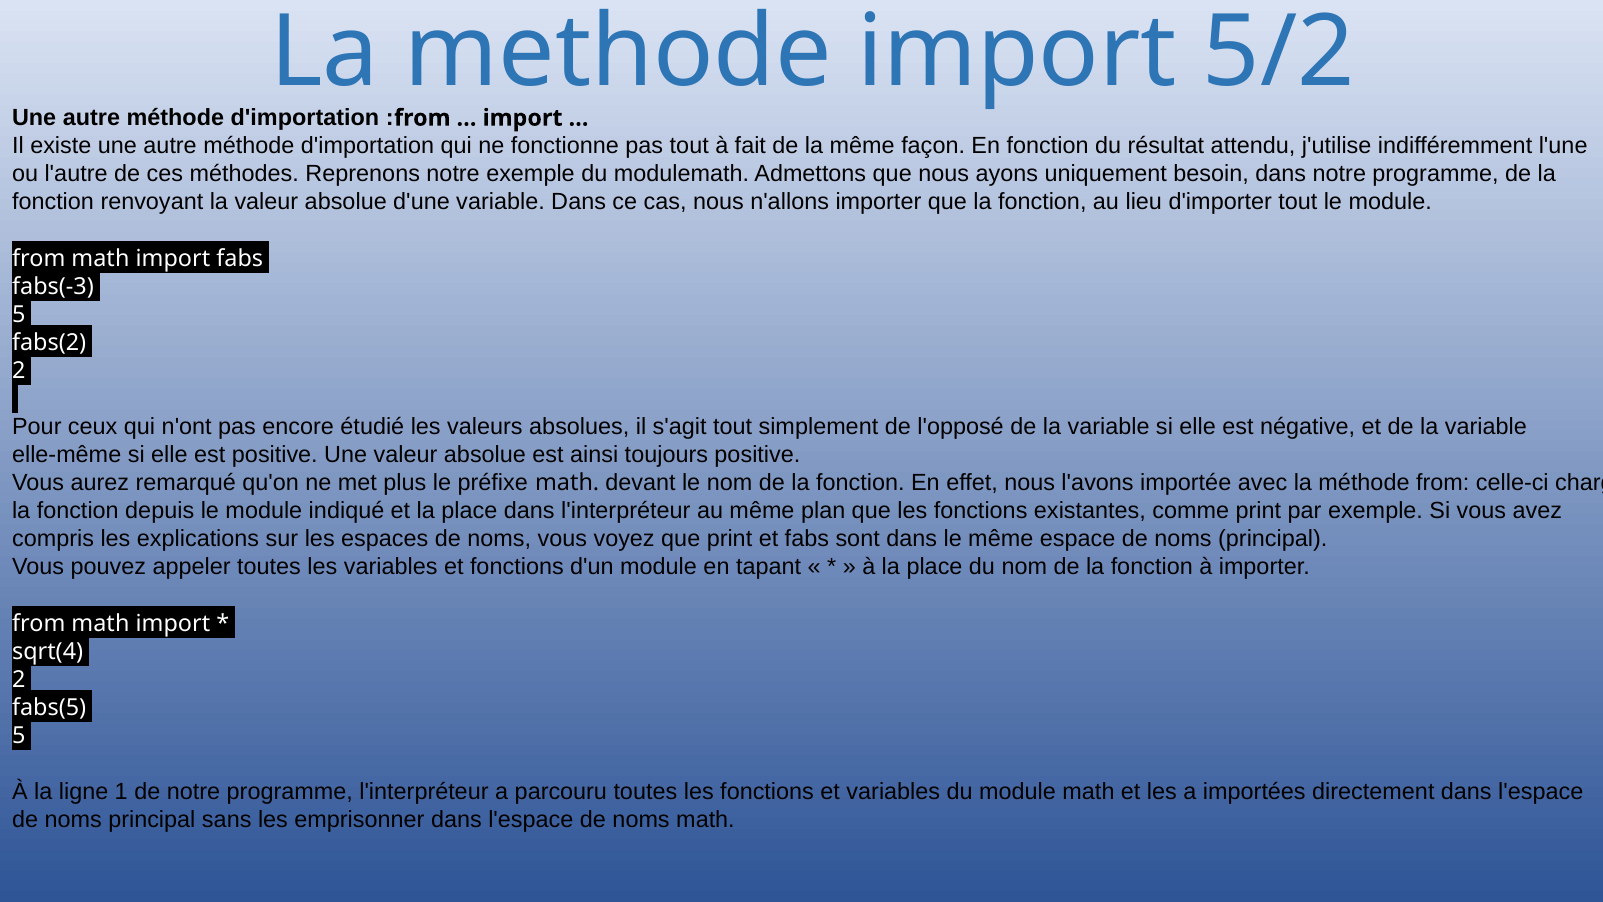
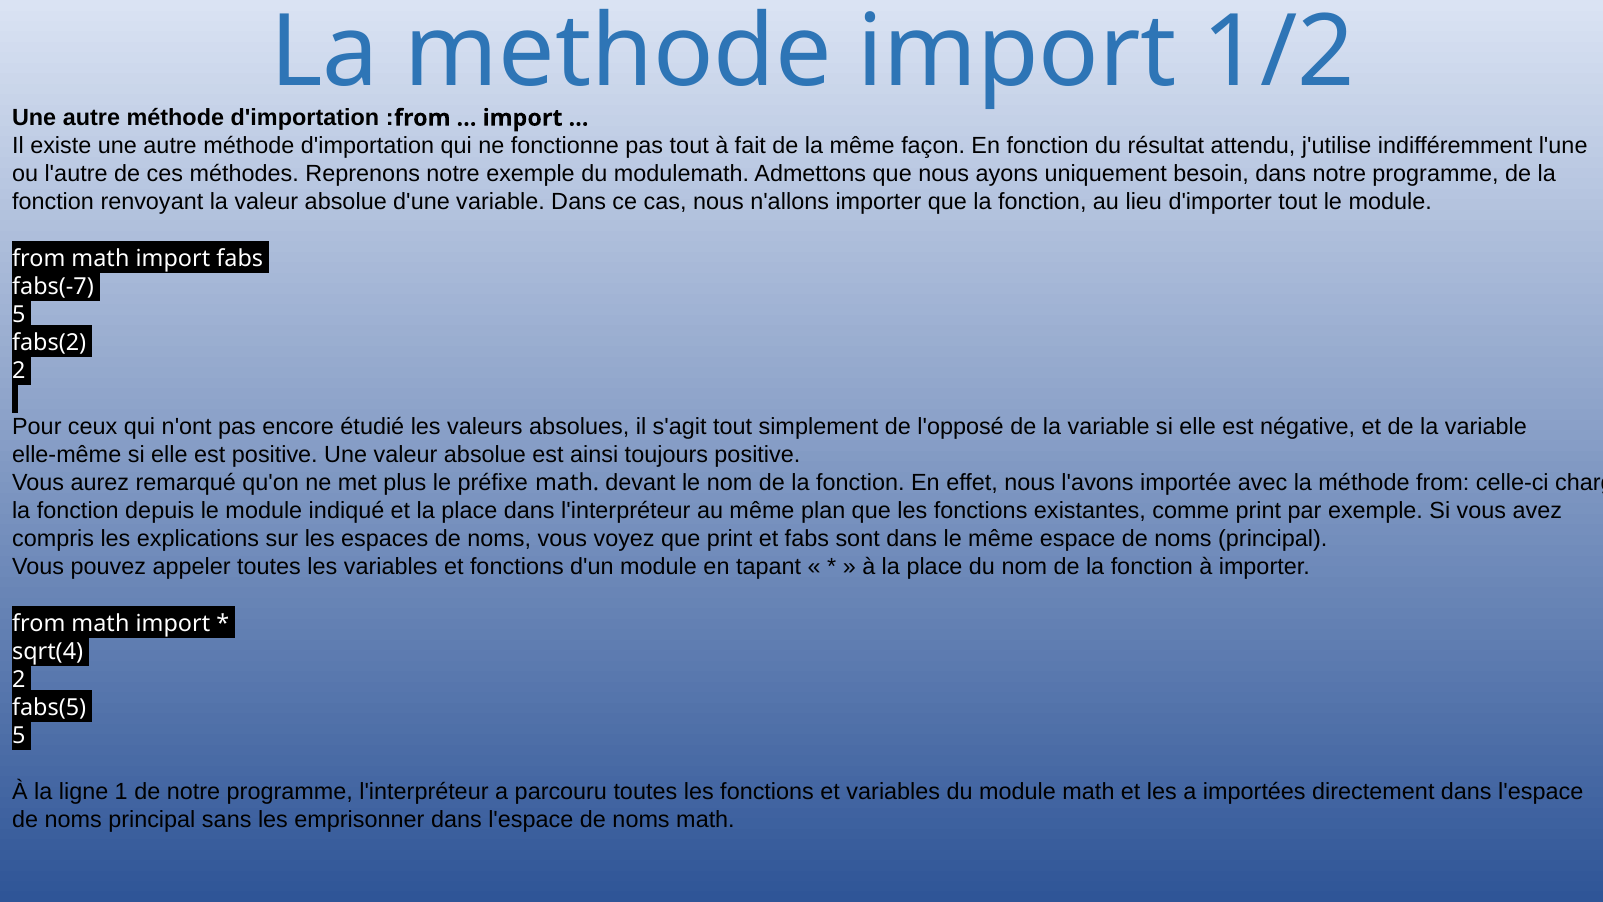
5/2: 5/2 -> 1/2 (1279, 52)
fabs(-3: fabs(-3 -> fabs(-7 (53, 286)
